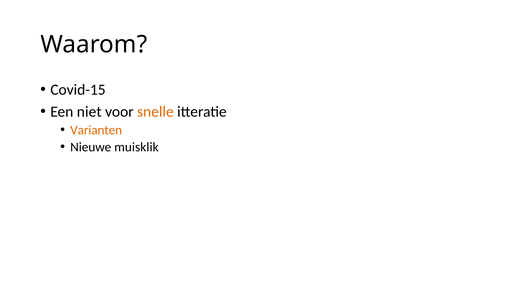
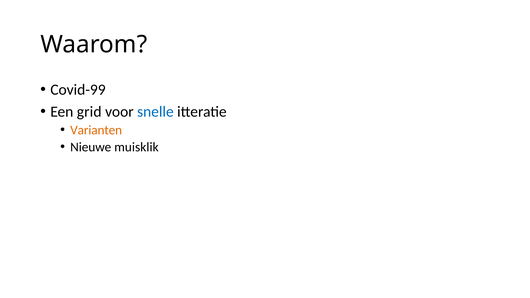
Covid-15: Covid-15 -> Covid-99 (78, 90)
niet: niet -> grid (89, 112)
snelle colour: orange -> blue (155, 112)
